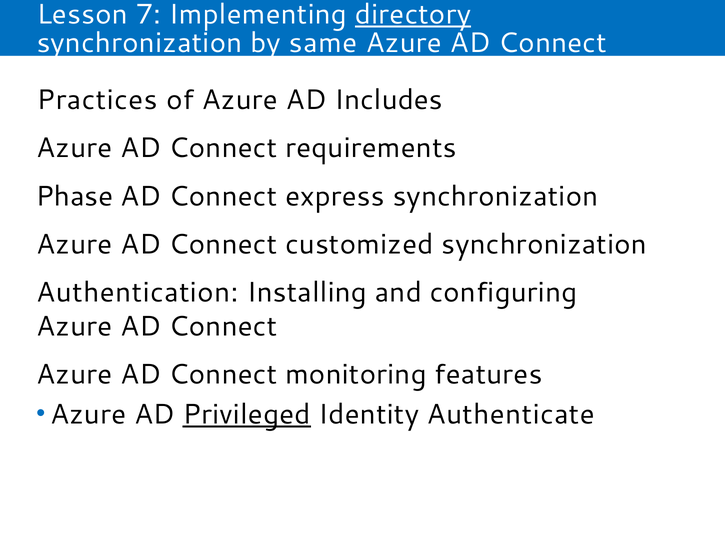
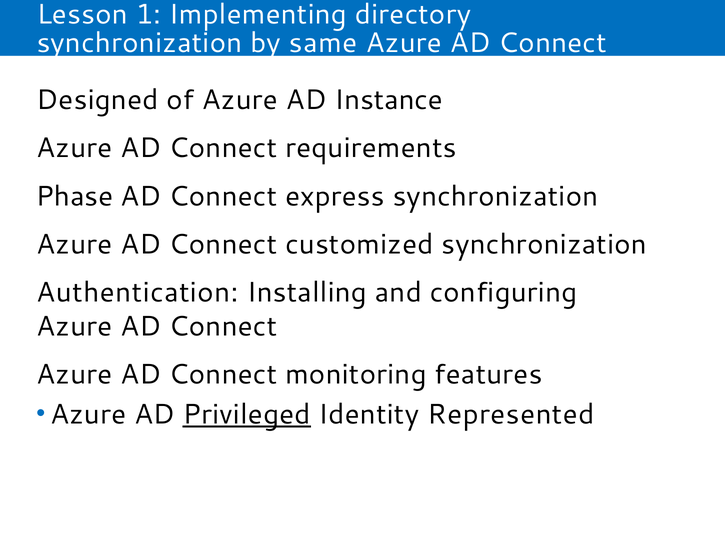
7: 7 -> 1 (148, 14)
directory underline: present -> none (413, 14)
Practices: Practices -> Designed (97, 100)
Includes: Includes -> Instance (389, 100)
Authenticate: Authenticate -> Represented (511, 414)
